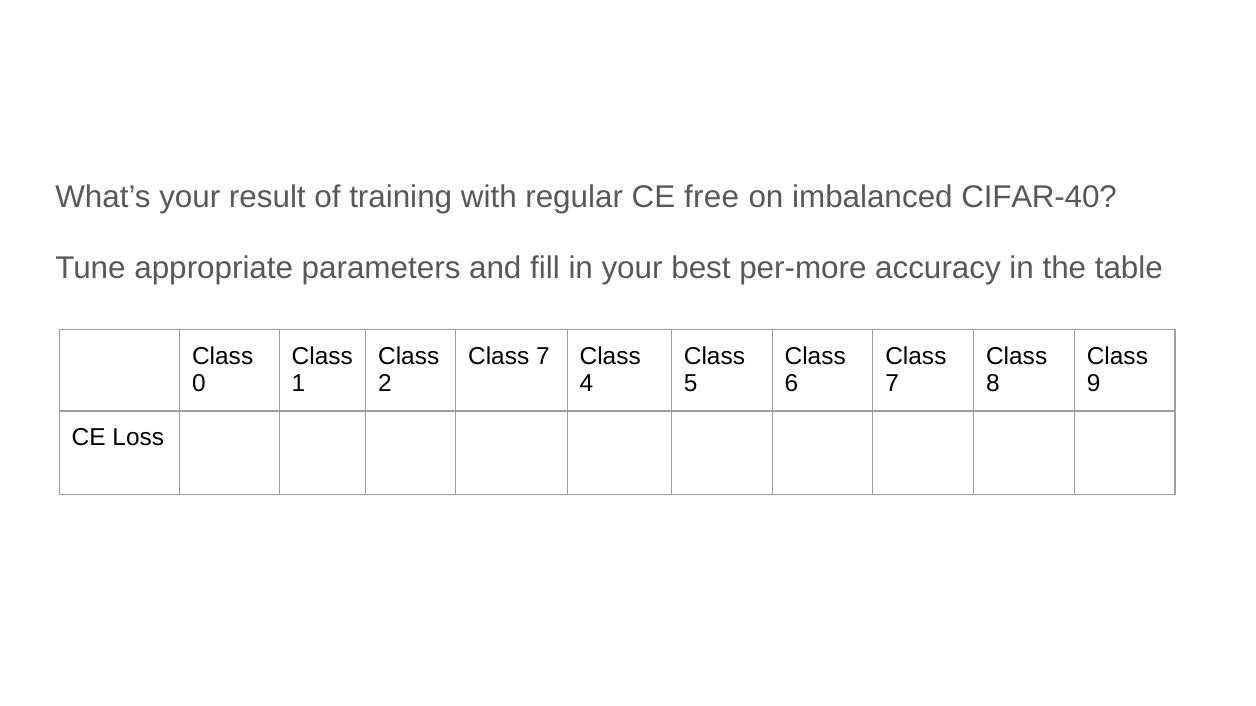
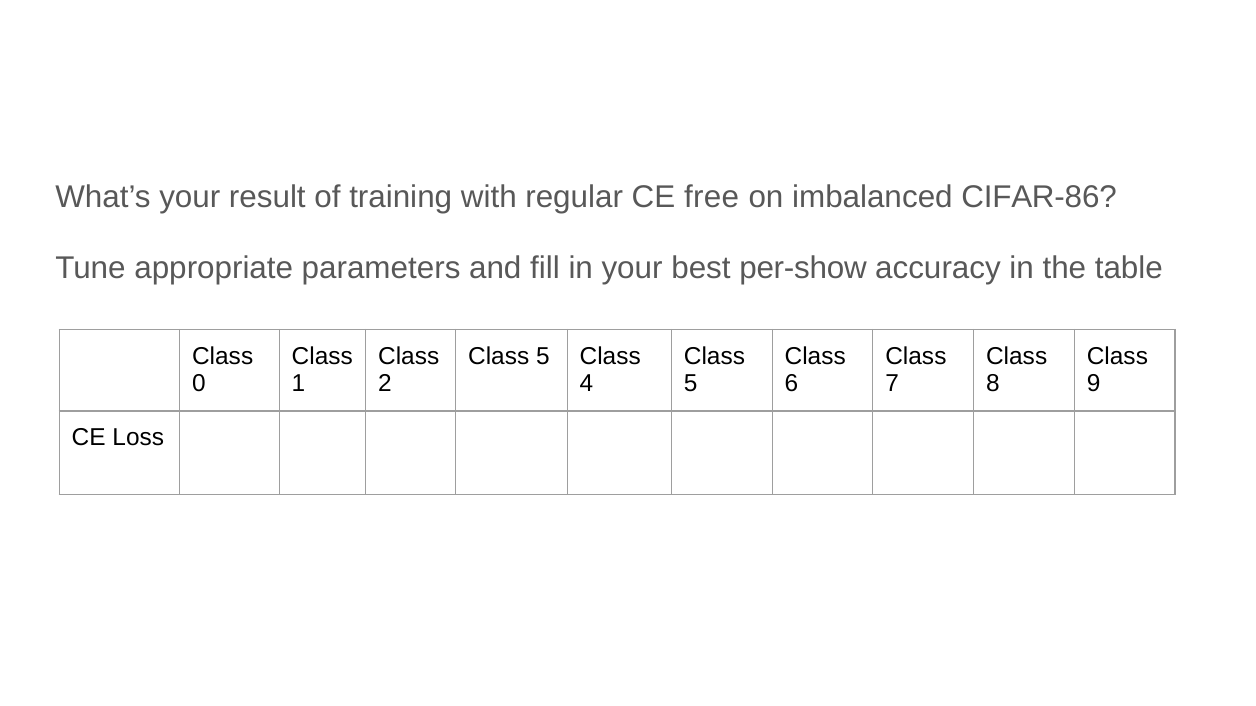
CIFAR-40: CIFAR-40 -> CIFAR-86 (1039, 198)
per-more: per-more -> per-show (803, 269)
7: 7 -> 5 (543, 356)
